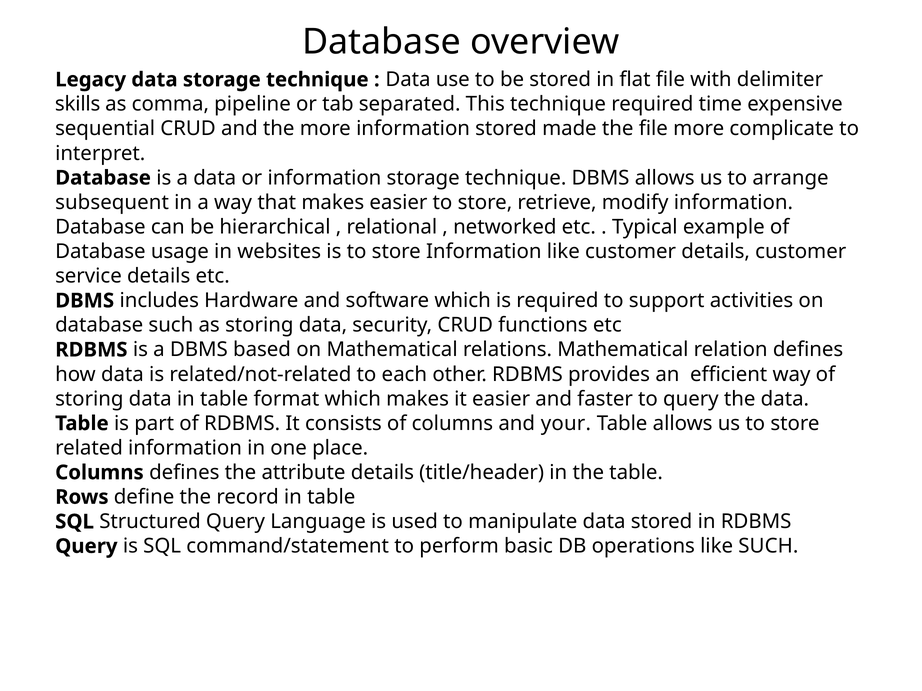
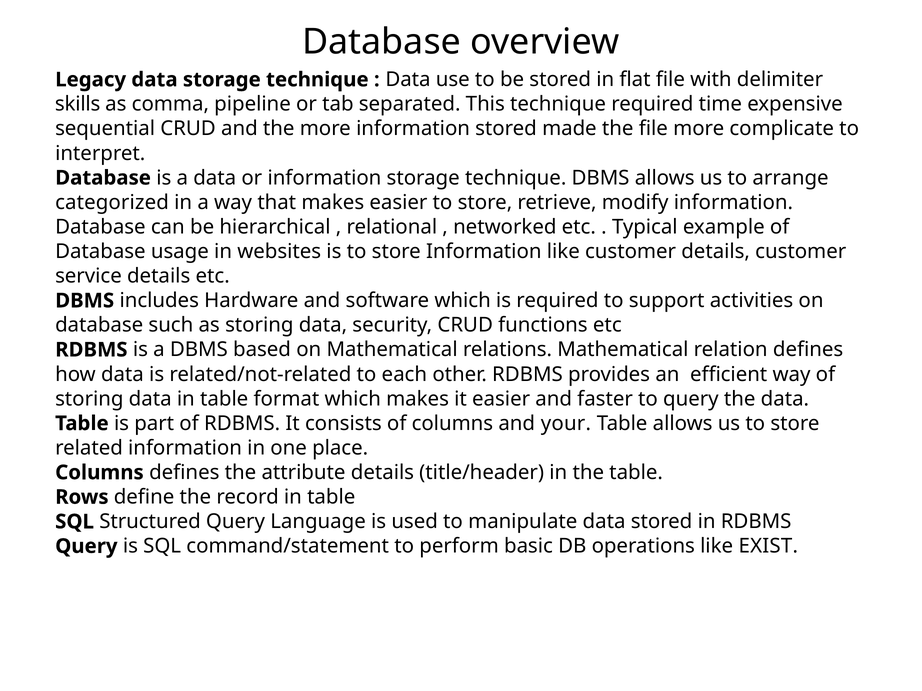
subsequent: subsequent -> categorized (112, 203)
like SUCH: SUCH -> EXIST (768, 547)
